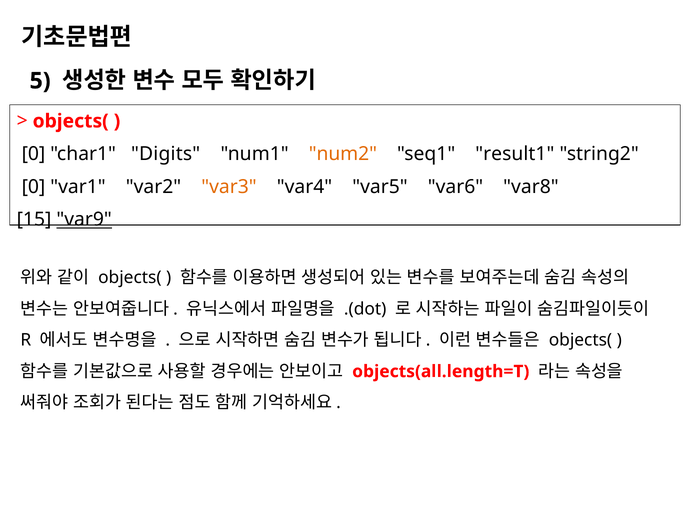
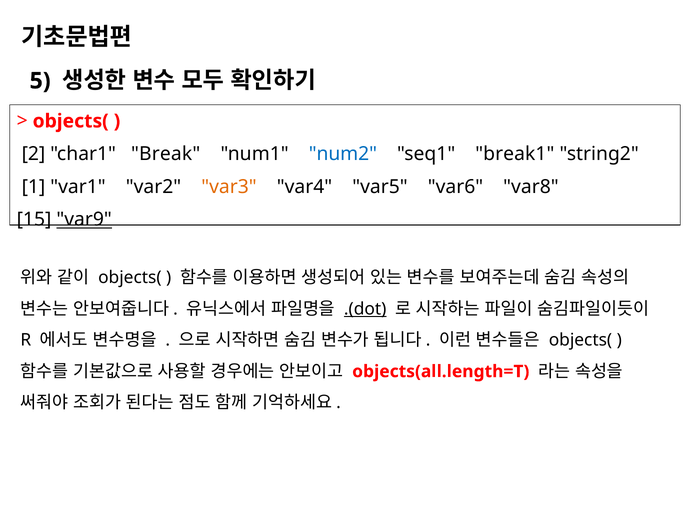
0: 0 -> 2 (33, 154)
Digits: Digits -> Break (166, 154)
num2 colour: orange -> blue (343, 154)
result1: result1 -> break1 (515, 154)
0: 0 -> 1 (33, 187)
.(dot underline: none -> present (365, 309)
